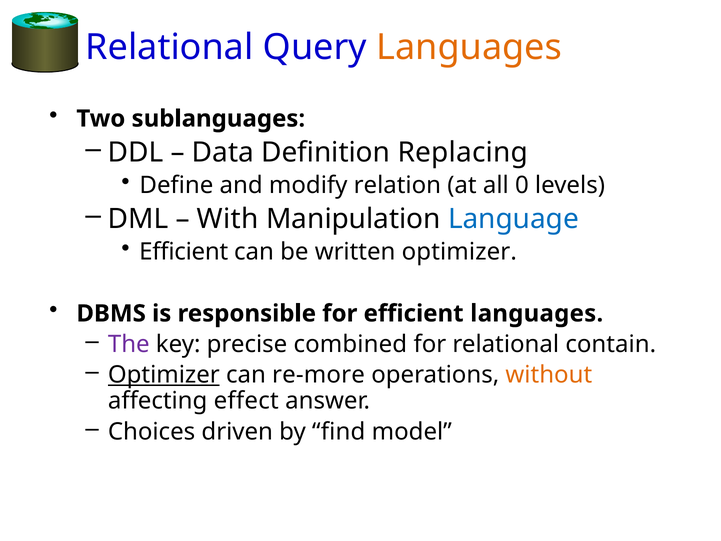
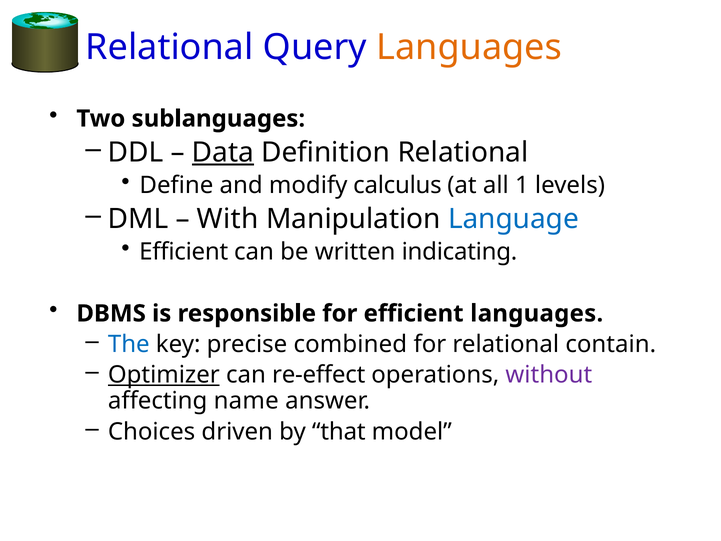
Data underline: none -> present (223, 152)
Definition Replacing: Replacing -> Relational (463, 152)
relation: relation -> calculus (397, 185)
0: 0 -> 1 (522, 185)
written optimizer: optimizer -> indicating (459, 252)
The colour: purple -> blue (129, 344)
re-more: re-more -> re-effect (319, 375)
without colour: orange -> purple (549, 375)
effect: effect -> name (246, 401)
find: find -> that (339, 432)
